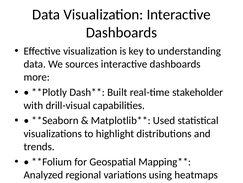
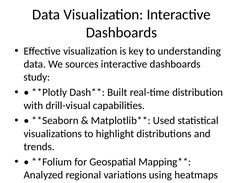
more: more -> study (37, 77)
stakeholder: stakeholder -> distribution (198, 92)
